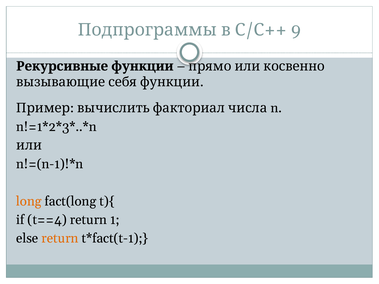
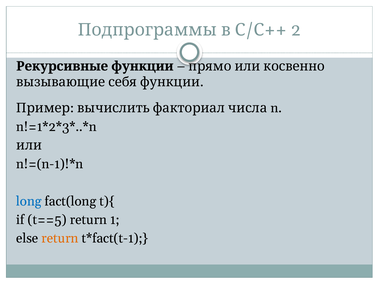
9: 9 -> 2 (296, 30)
long colour: orange -> blue (29, 201)
t==4: t==4 -> t==5 (47, 220)
